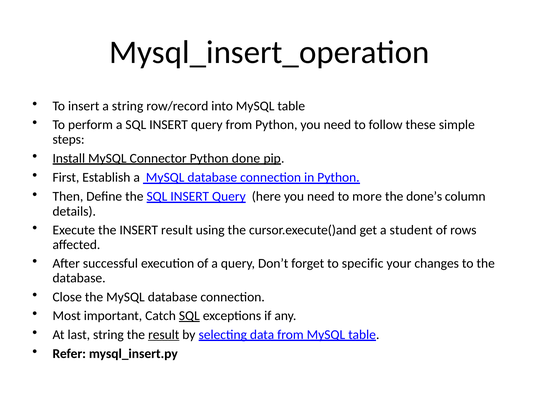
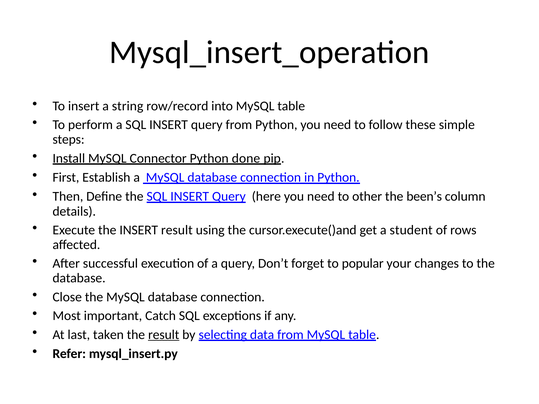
more: more -> other (367, 197)
done’s: done’s -> been’s (424, 197)
specific: specific -> popular (363, 264)
SQL underline: present -> none (189, 316)
last string: string -> taken (108, 335)
